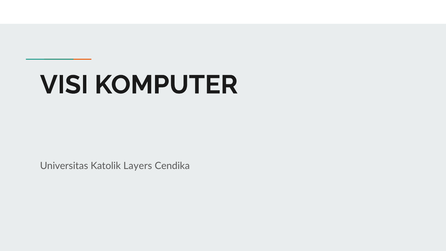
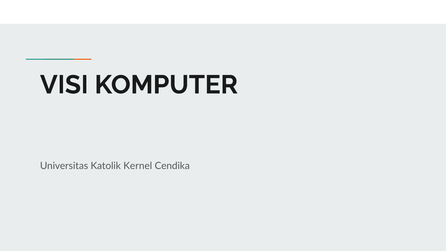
Layers: Layers -> Kernel (138, 166)
